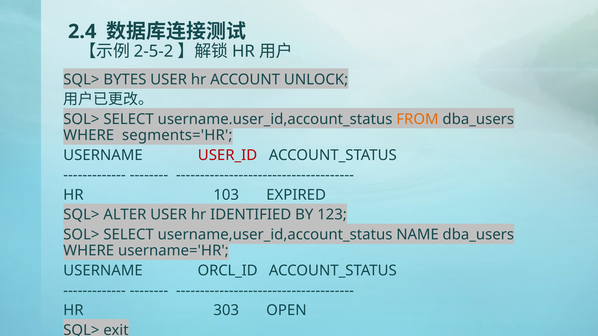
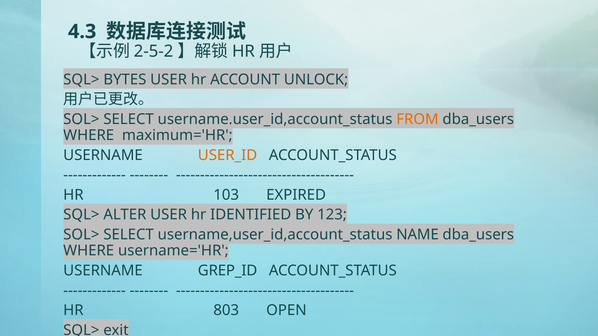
2.4: 2.4 -> 4.3 (82, 32)
segments='HR: segments='HR -> maximum='HR (177, 135)
USER_ID colour: red -> orange (228, 155)
ORCL_ID: ORCL_ID -> GREP_ID (228, 271)
303: 303 -> 803 (226, 311)
